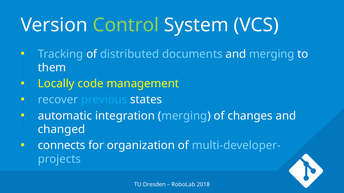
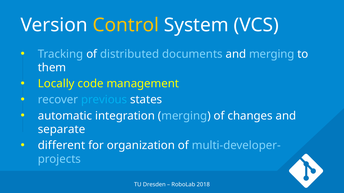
Control colour: light green -> yellow (126, 25)
changed: changed -> separate (62, 130)
connects: connects -> different (62, 146)
